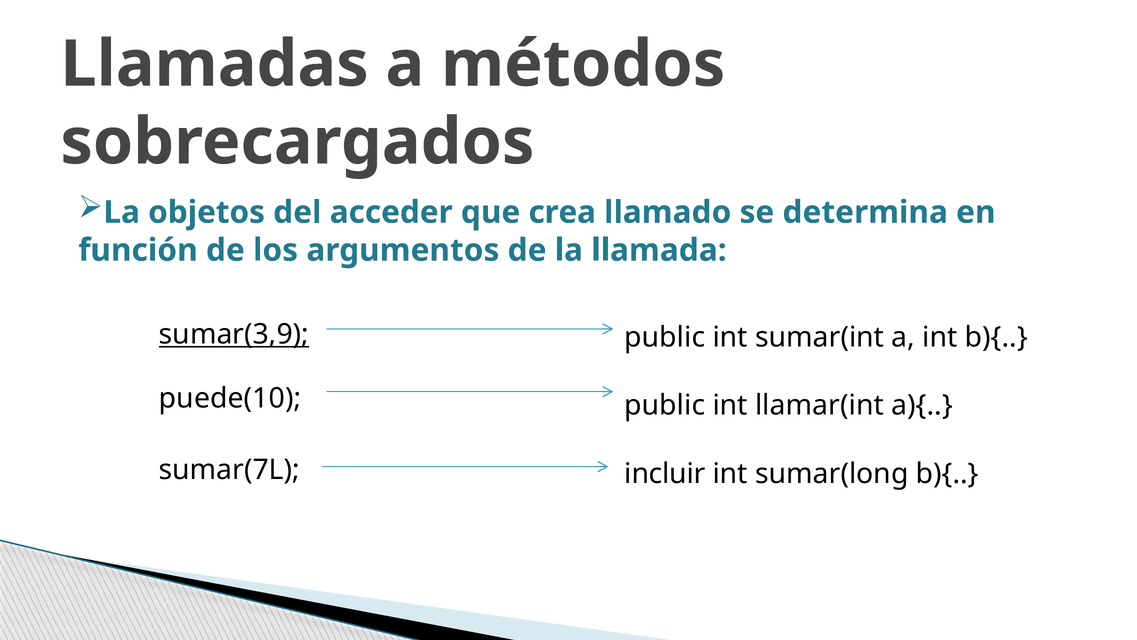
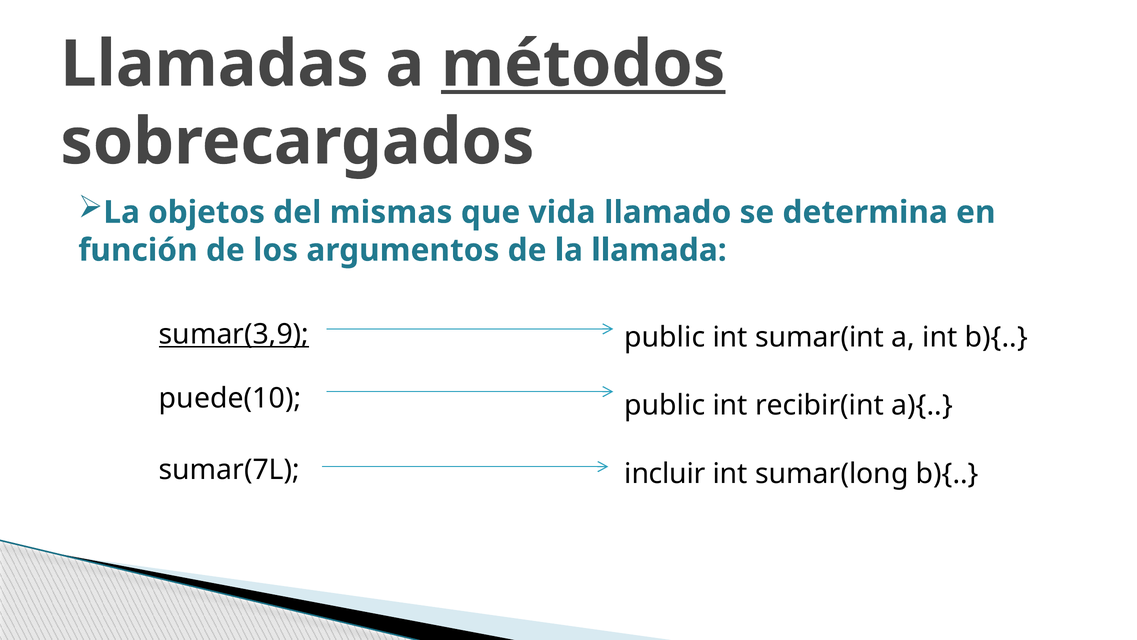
métodos underline: none -> present (583, 64)
acceder: acceder -> mismas (391, 212)
crea: crea -> vida (562, 212)
llamar(int: llamar(int -> recibir(int (820, 405)
